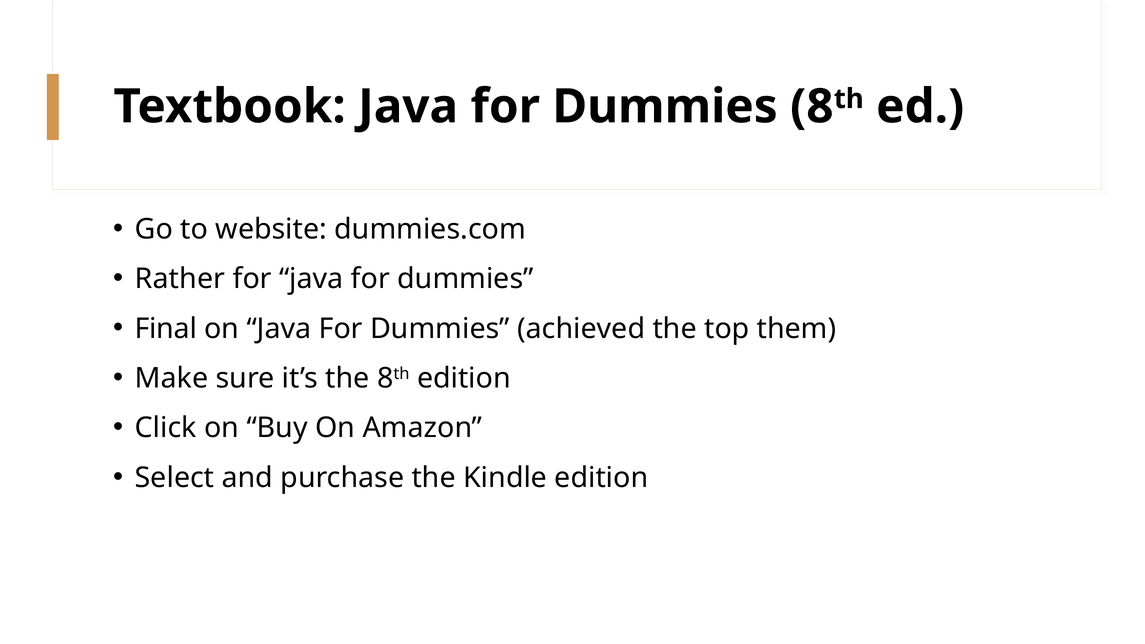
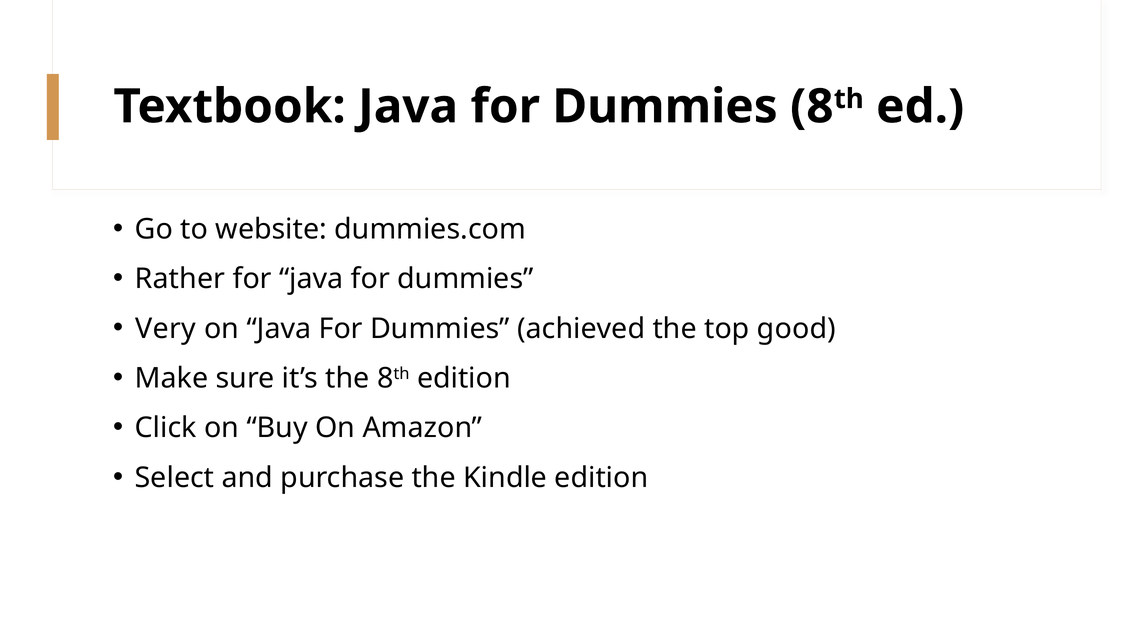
Final: Final -> Very (166, 329)
them: them -> good (796, 329)
